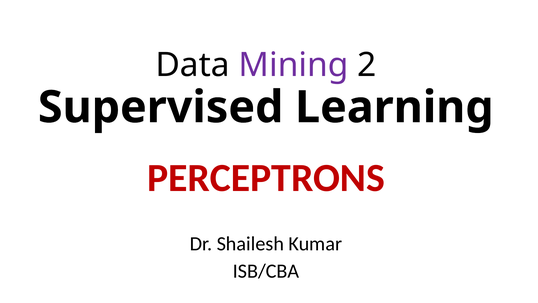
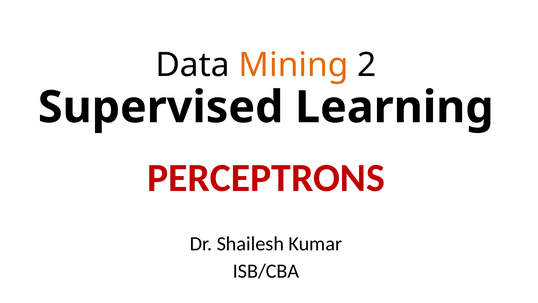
Mining colour: purple -> orange (294, 65)
